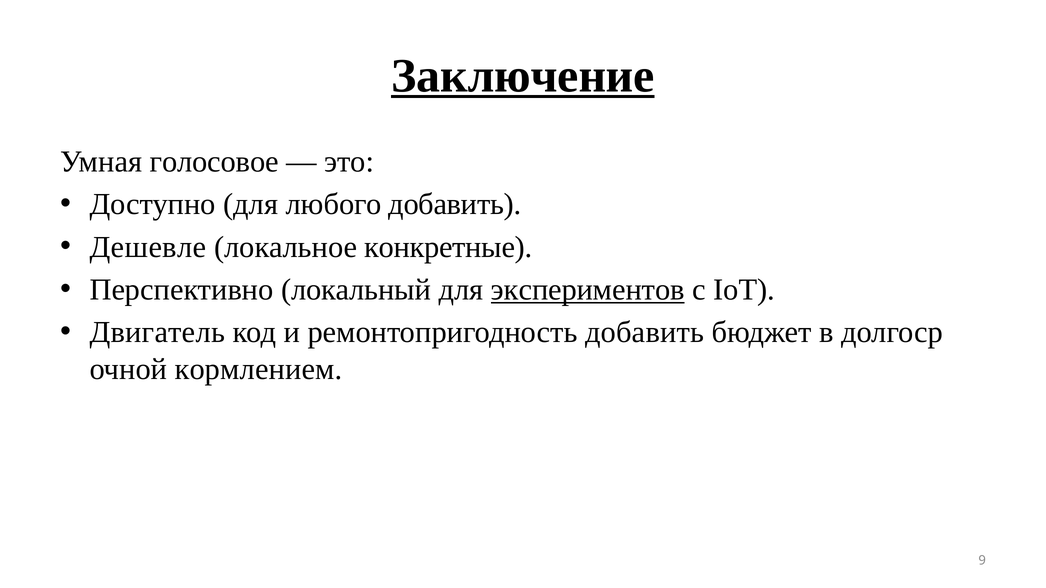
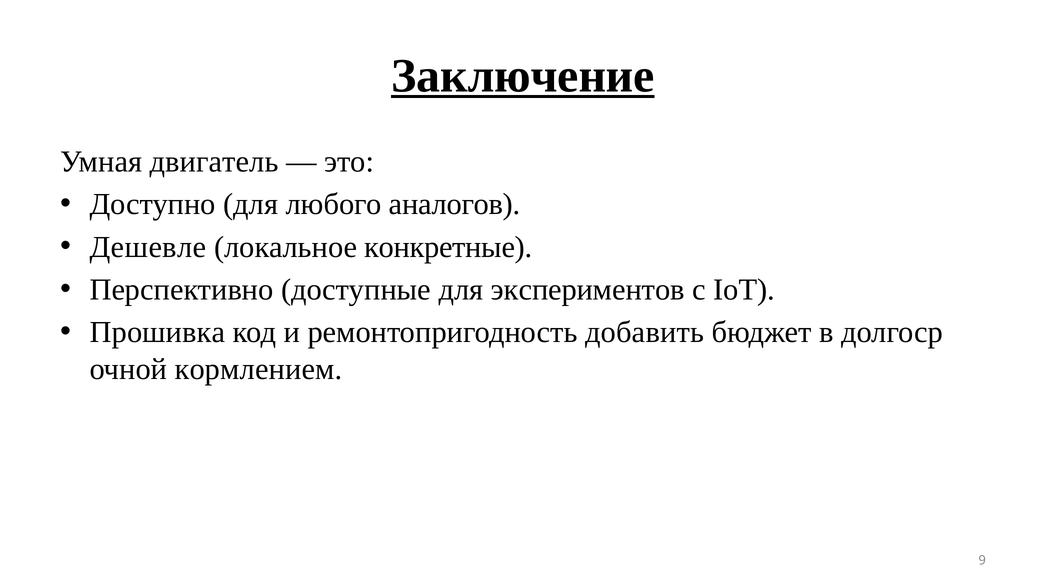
голосовое: голосовое -> двигатель (214, 162)
любого добавить: добавить -> аналогов (455, 204)
локальный: локальный -> доступные (356, 290)
экспериментов underline: present -> none (588, 290)
Двигатель: Двигатель -> Прошивка (157, 333)
